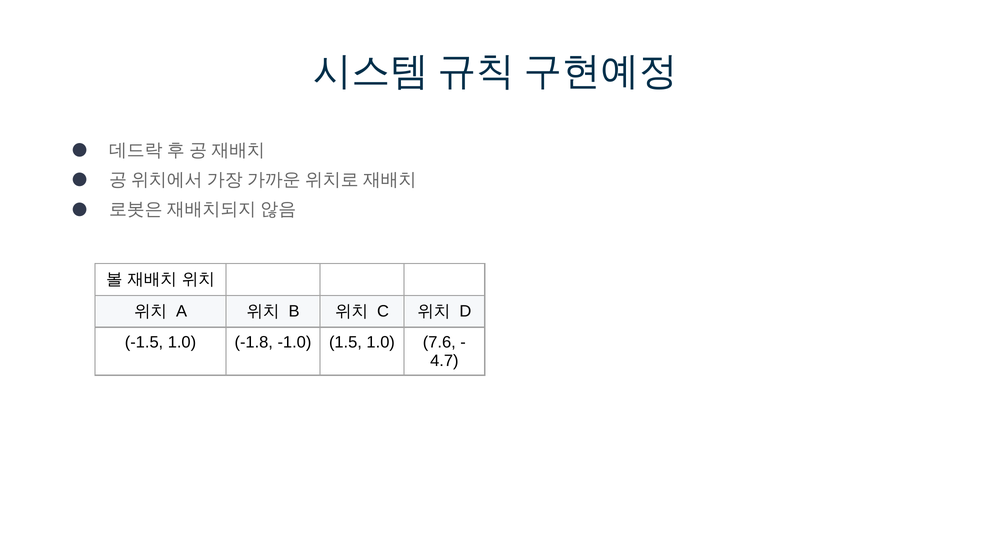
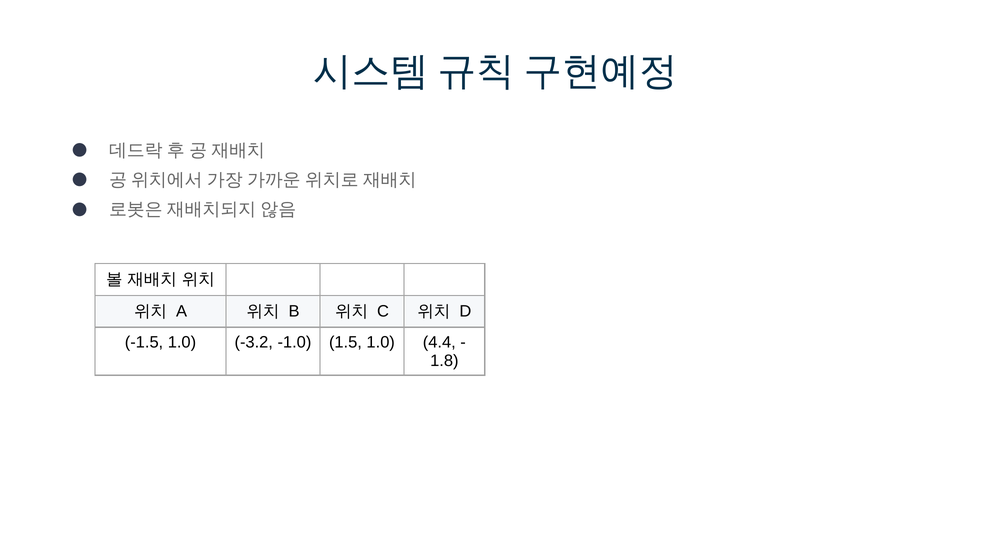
-1.8: -1.8 -> -3.2 (254, 343)
7.6: 7.6 -> 4.4 (439, 343)
4.7: 4.7 -> 1.8 (444, 361)
